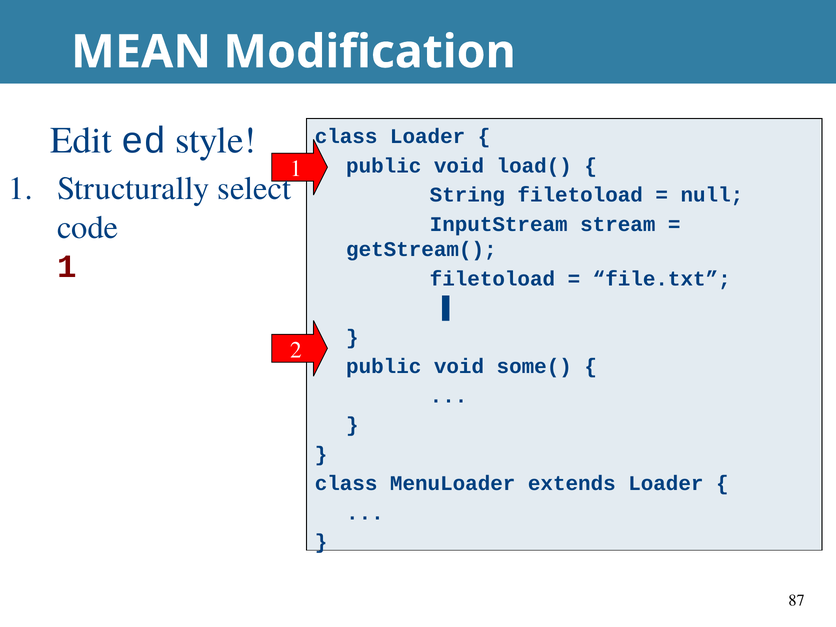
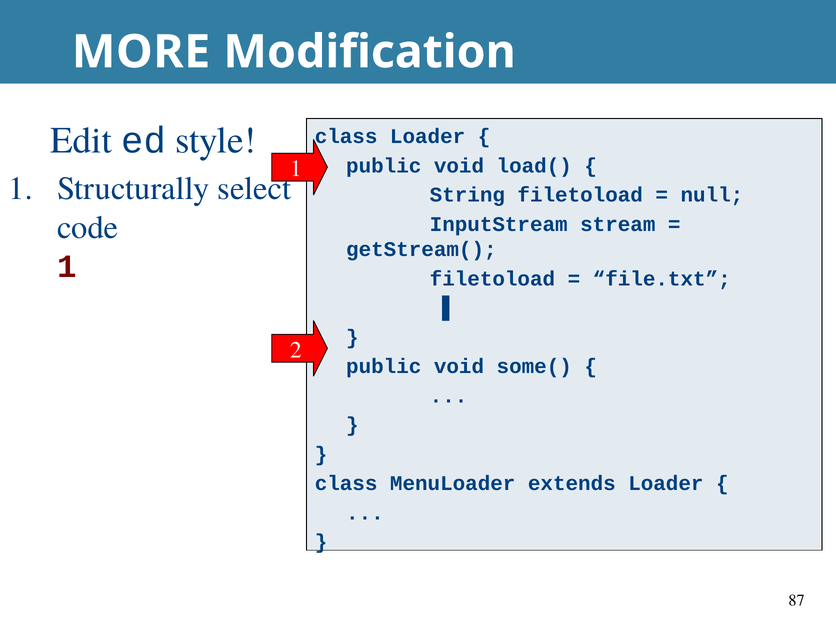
MEAN: MEAN -> MORE (141, 52)
